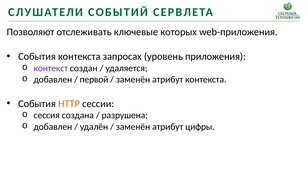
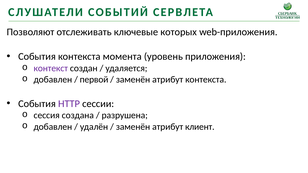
запросах: запросах -> момента (122, 57)
HTTP colour: orange -> purple (69, 104)
цифры: цифры -> клиент (200, 127)
